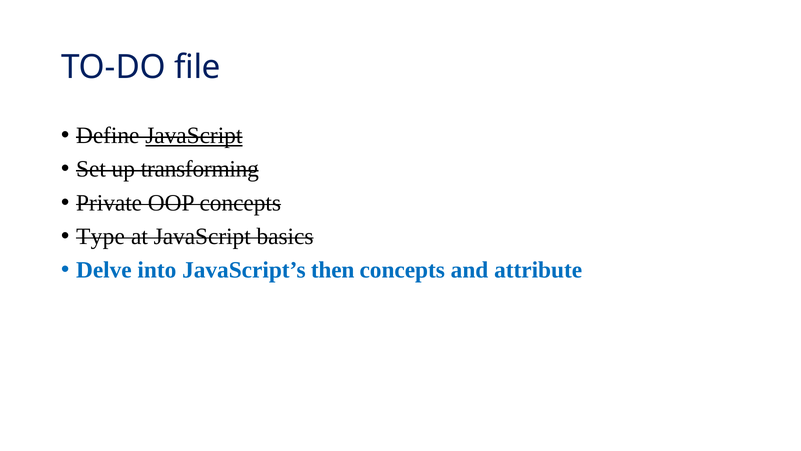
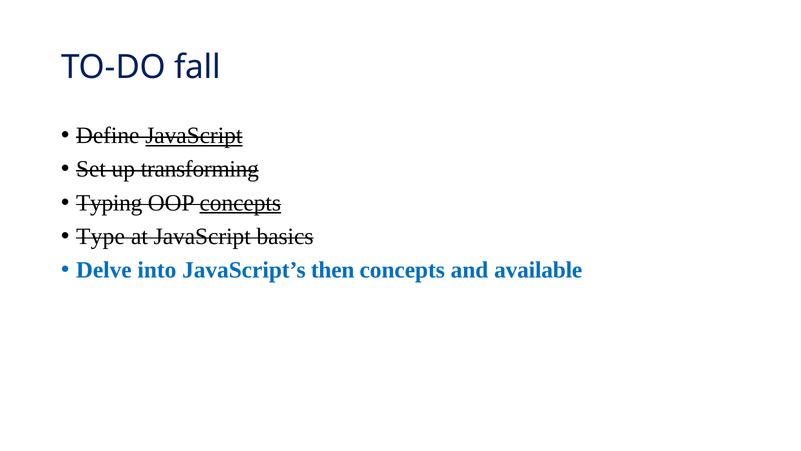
file: file -> fall (197, 67)
Private: Private -> Typing (109, 203)
concepts underline: none -> present (240, 203)
attribute: attribute -> available (538, 270)
